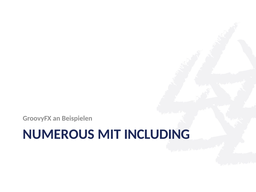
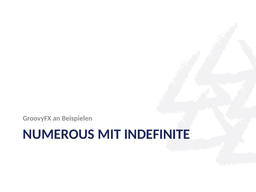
INCLUDING: INCLUDING -> INDEFINITE (157, 134)
